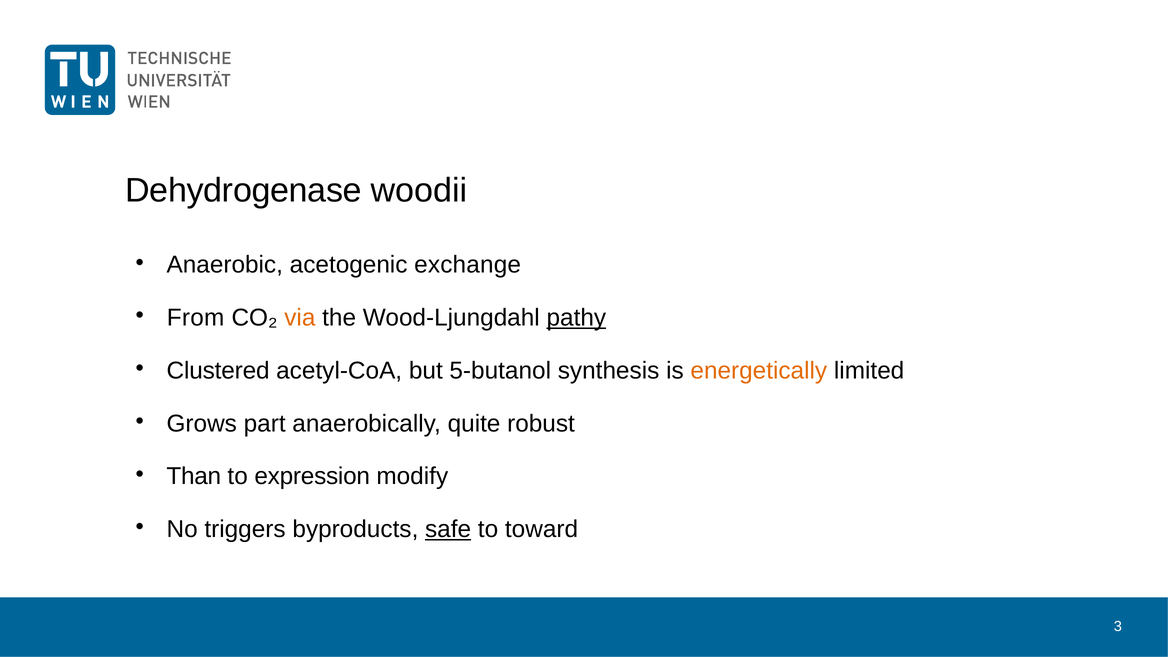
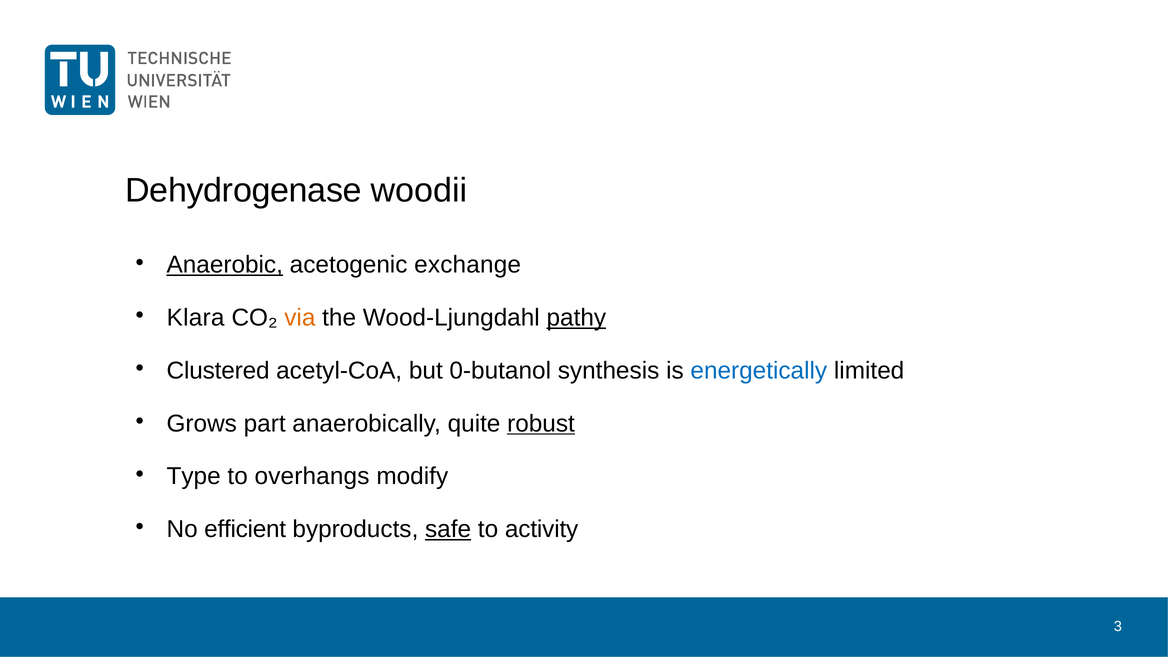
Anaerobic underline: none -> present (225, 265)
From: From -> Klara (196, 318)
5-butanol: 5-butanol -> 0-butanol (500, 371)
energetically colour: orange -> blue (759, 371)
robust underline: none -> present (541, 424)
Than: Than -> Type (194, 476)
expression: expression -> overhangs (312, 476)
triggers: triggers -> efficient (245, 529)
toward: toward -> activity (542, 529)
